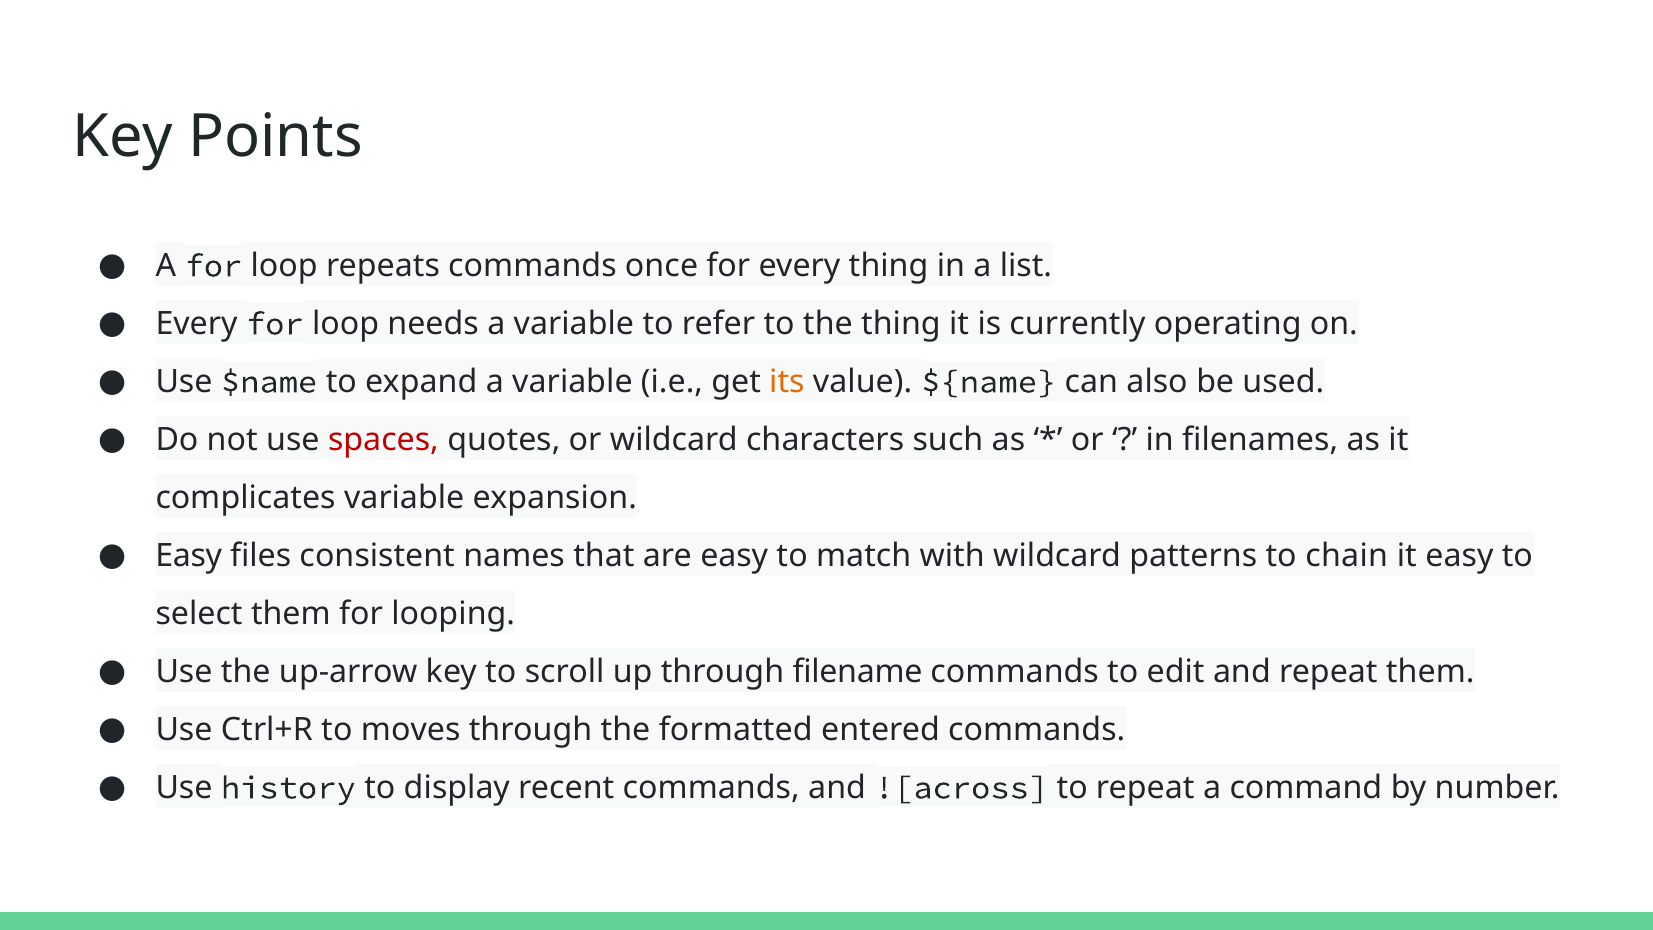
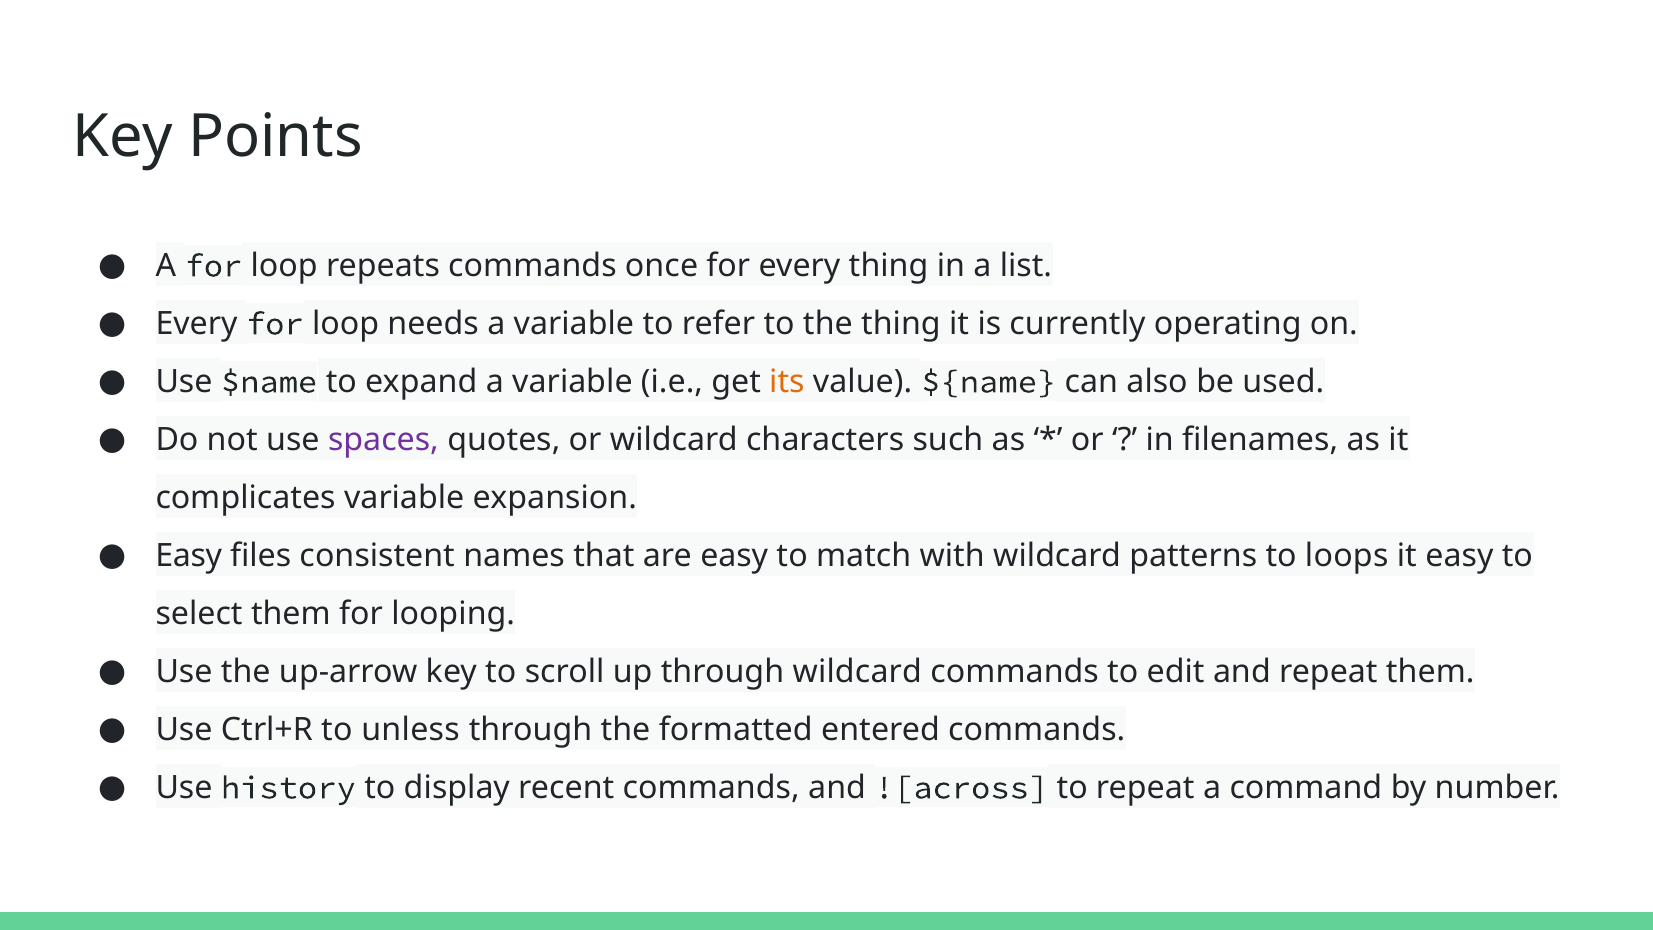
spaces colour: red -> purple (383, 440)
chain: chain -> loops (1347, 556)
through filename: filename -> wildcard (857, 672)
moves: moves -> unless (411, 730)
